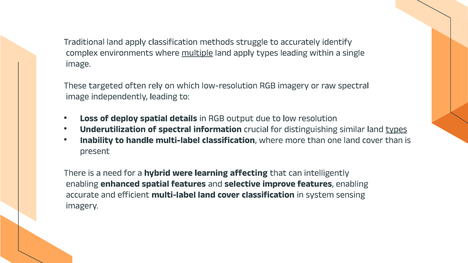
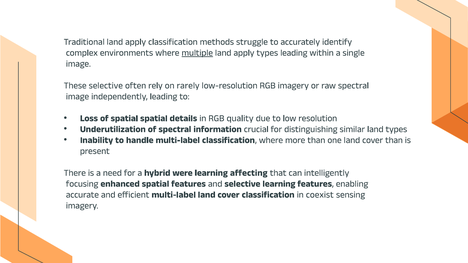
These targeted: targeted -> selective (106, 86)
which: which -> rarely (188, 86)
of deploy: deploy -> spatial (124, 118)
output: output -> quality (240, 118)
types underline: present -> none (396, 129)
enabling: enabling -> focusing (82, 184)
selective improve: improve -> learning (279, 184)
system: system -> coexist (320, 195)
